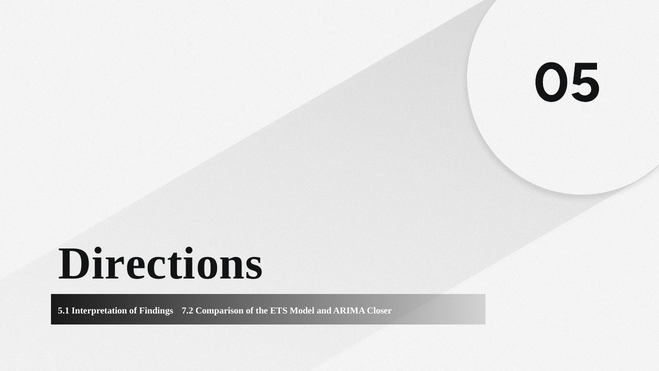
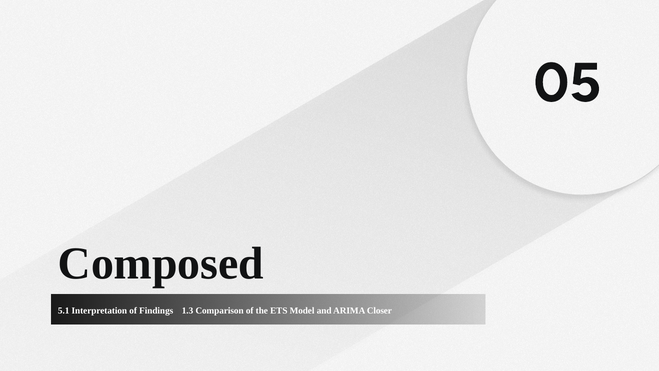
Directions: Directions -> Composed (161, 263)
7.2: 7.2 -> 1.3 (188, 310)
